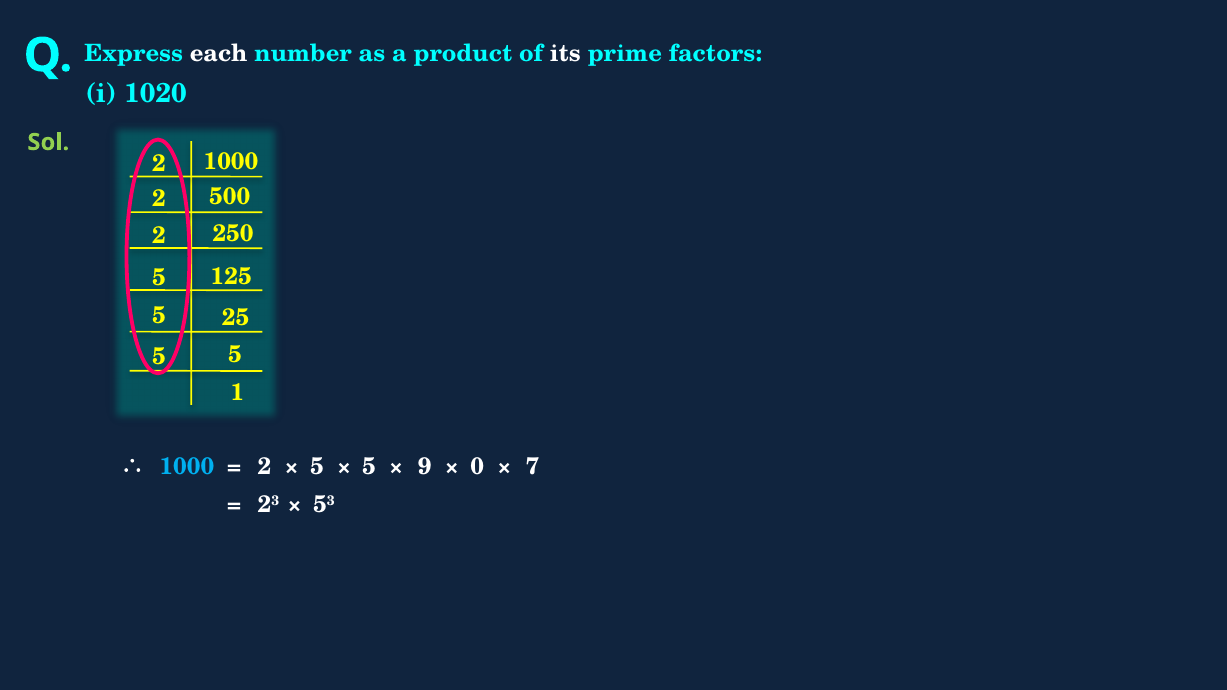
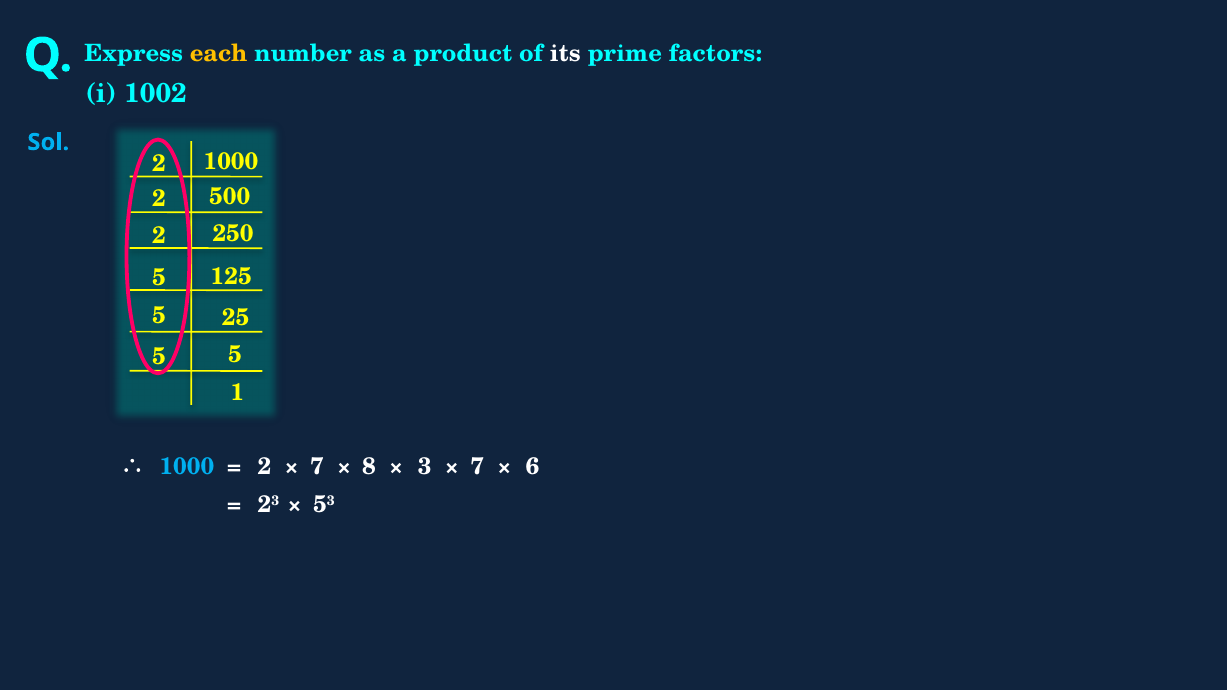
each colour: white -> yellow (219, 54)
1020: 1020 -> 1002 (156, 94)
Sol colour: light green -> light blue (48, 142)
5: 5 -> 7 (317, 466)
5: 5 -> 8 (369, 466)
9: 9 -> 3 (425, 466)
0: 0 -> 7 (477, 466)
7: 7 -> 6 (532, 466)
